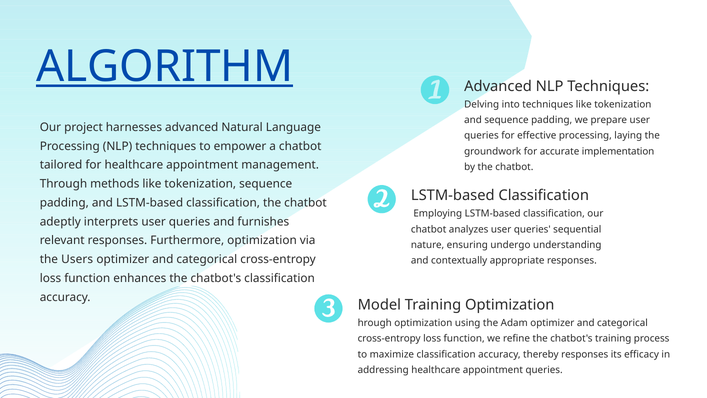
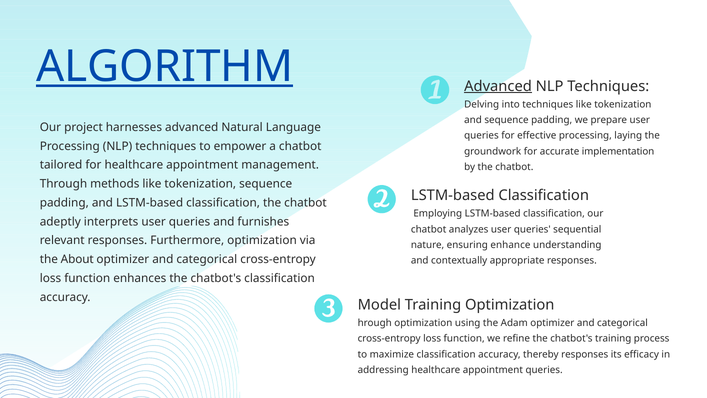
Advanced underline: none -> present (498, 86)
undergo: undergo -> enhance (510, 245)
Users: Users -> About (77, 259)
